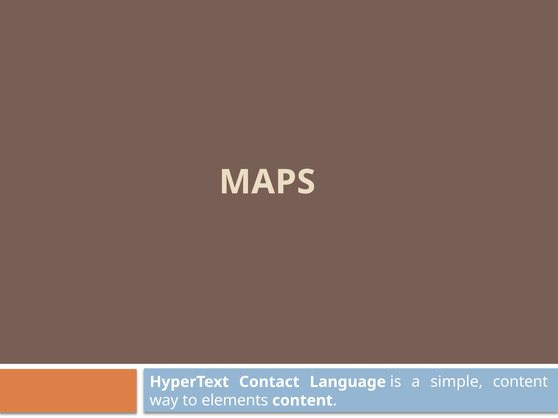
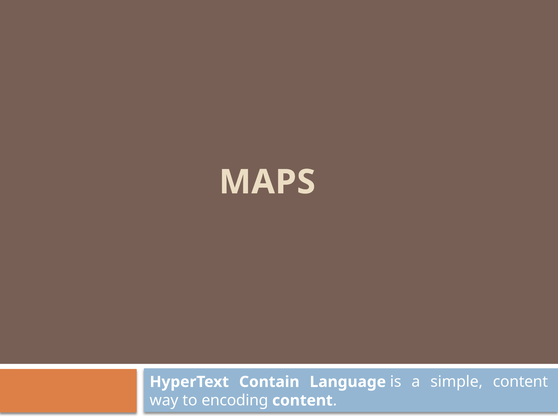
Contact: Contact -> Contain (269, 382)
elements: elements -> encoding (235, 401)
